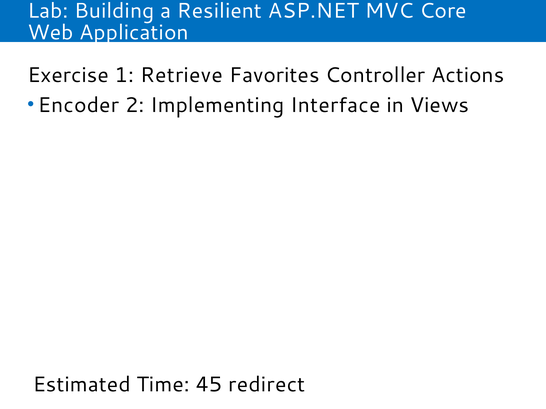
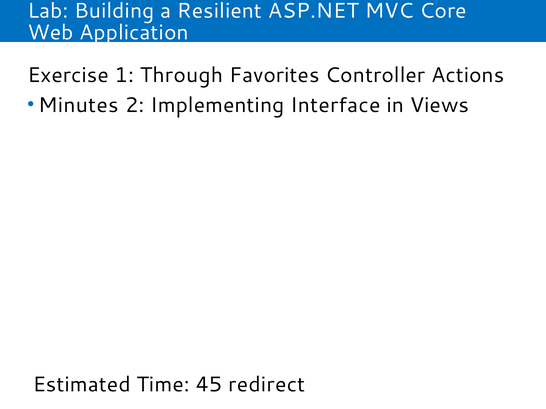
Retrieve: Retrieve -> Through (181, 75)
Encoder: Encoder -> Minutes (78, 105)
